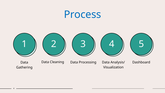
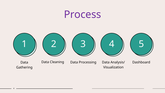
Process colour: blue -> purple (83, 14)
